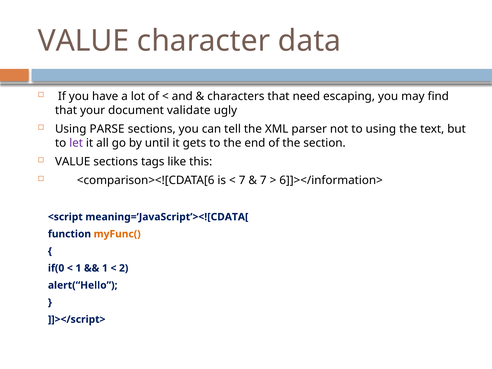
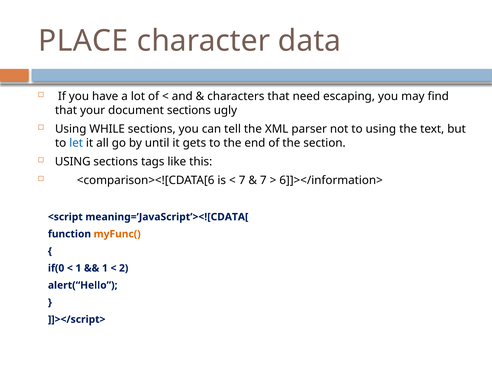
VALUE: VALUE -> PLACE (83, 41)
document validate: validate -> sections (189, 110)
PARSE: PARSE -> WHILE (107, 129)
let colour: purple -> blue (76, 143)
VALUE: VALUE -> USING (73, 162)
